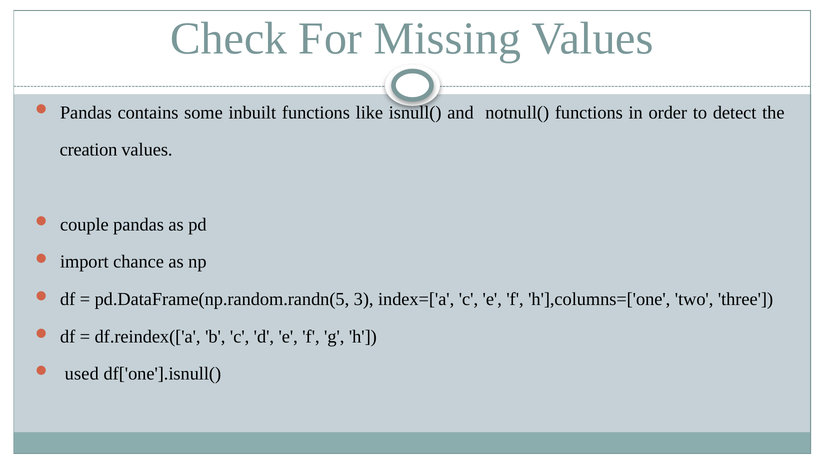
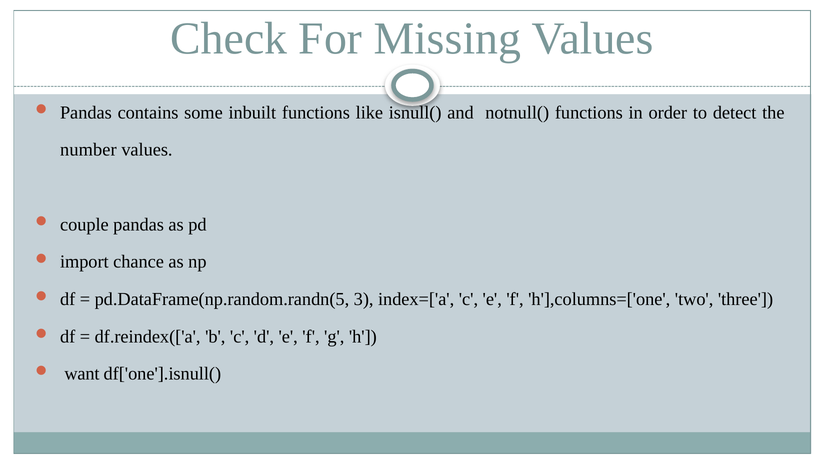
creation: creation -> number (88, 150)
used: used -> want (82, 374)
